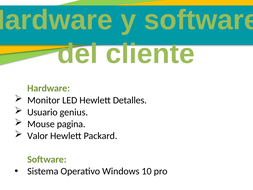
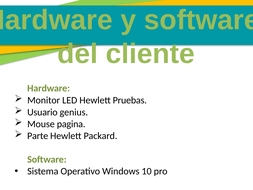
Detalles: Detalles -> Pruebas (130, 100)
Valor: Valor -> Parte (38, 136)
